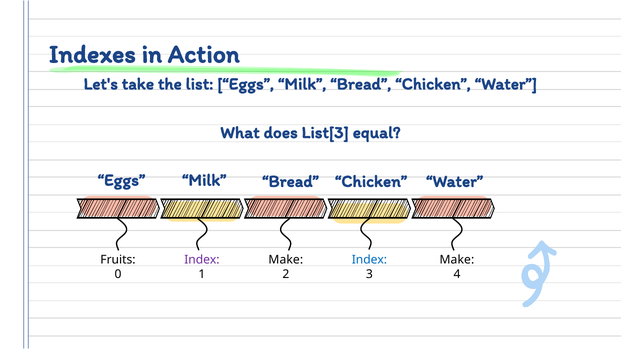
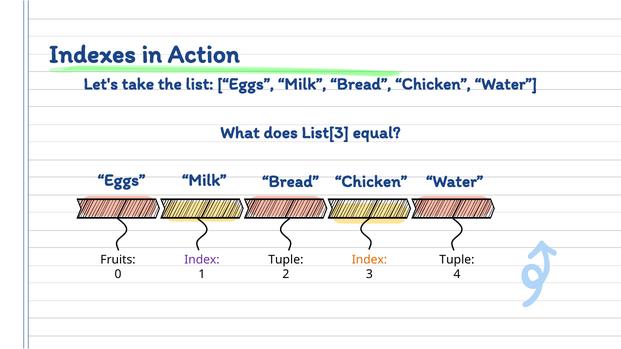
Make: Make -> Tuple (286, 260)
Index colour: blue -> orange (369, 260)
Make: Make -> Tuple (457, 260)
